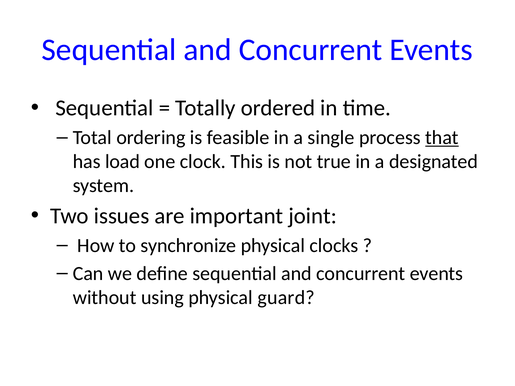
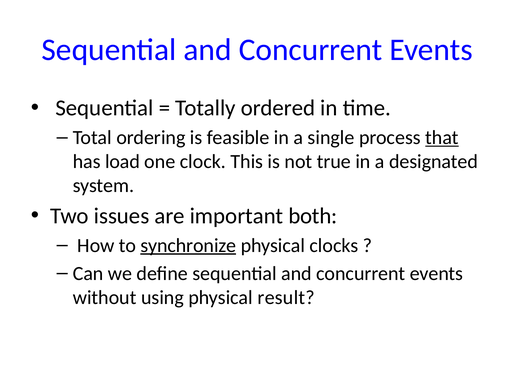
joint: joint -> both (313, 216)
synchronize underline: none -> present (188, 246)
guard: guard -> result (286, 298)
